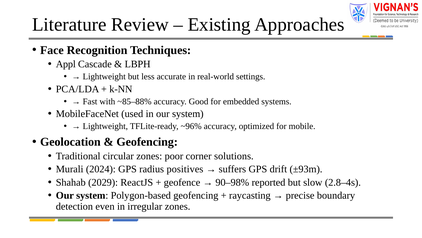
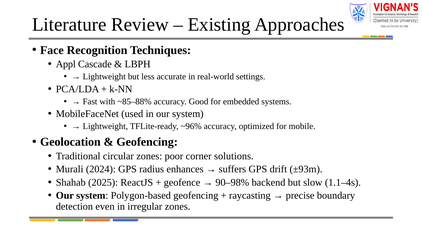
positives: positives -> enhances (185, 169)
2029: 2029 -> 2025 (103, 182)
reported: reported -> backend (269, 182)
2.8–4s: 2.8–4s -> 1.1–4s (343, 182)
